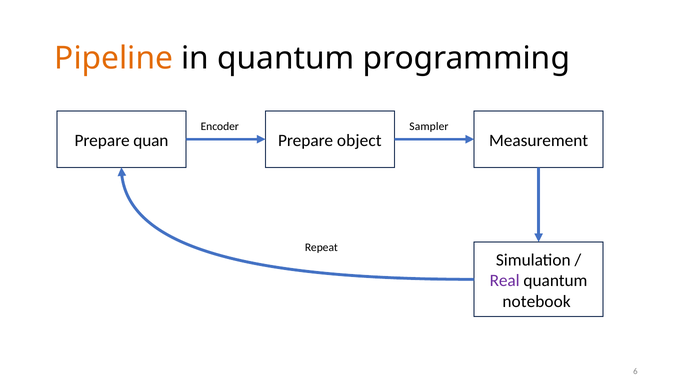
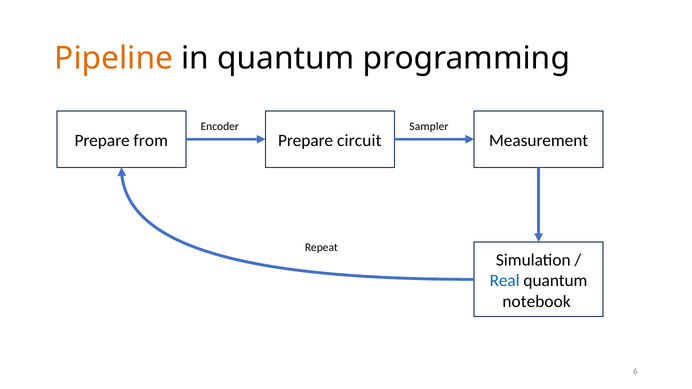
quan: quan -> from (151, 141)
object: object -> circuit (359, 141)
Real colour: purple -> blue (505, 281)
